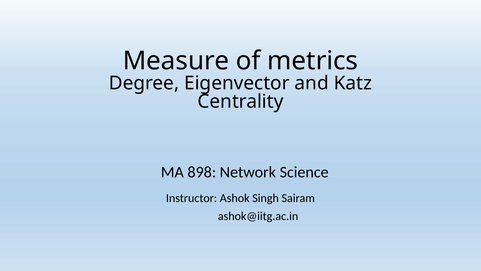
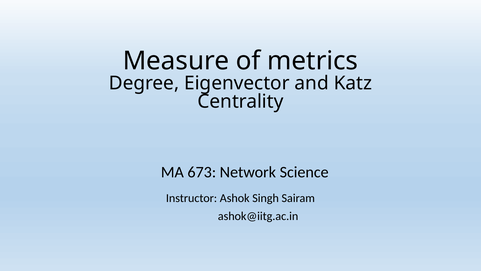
898: 898 -> 673 (202, 172)
